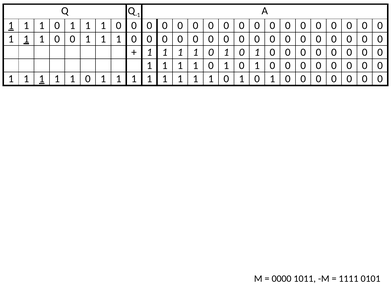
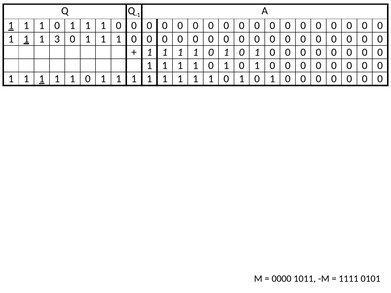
0: 0 -> 3 (57, 39)
